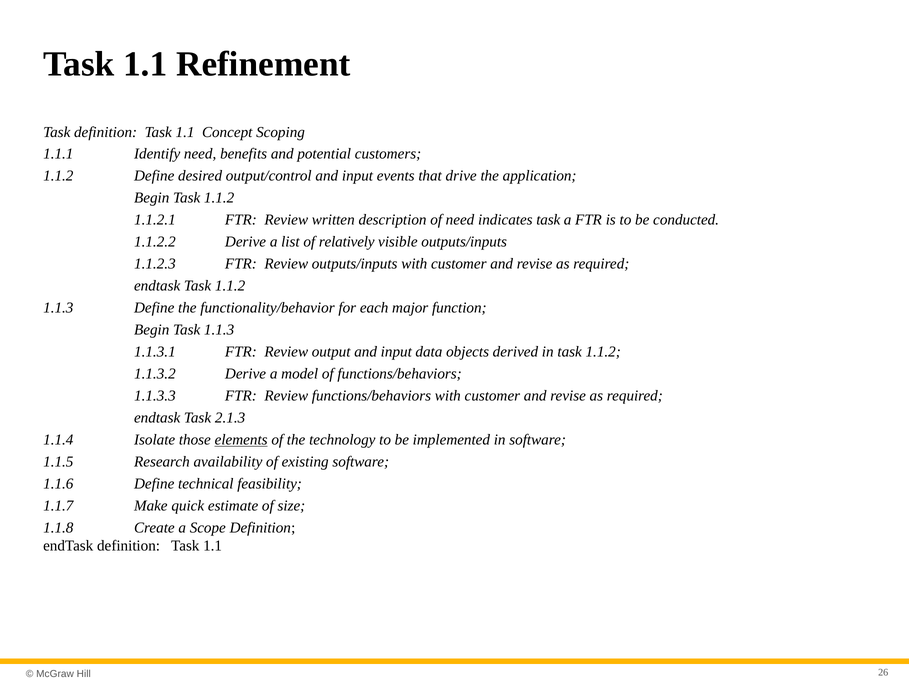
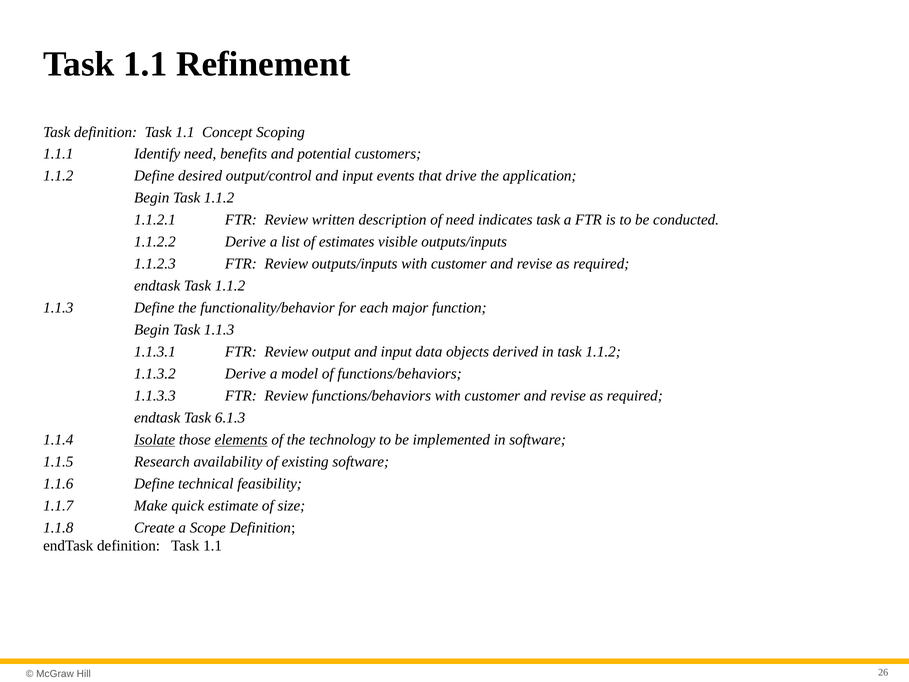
relatively: relatively -> estimates (347, 242)
2.1.3: 2.1.3 -> 6.1.3 (230, 418)
Isolate underline: none -> present (155, 440)
